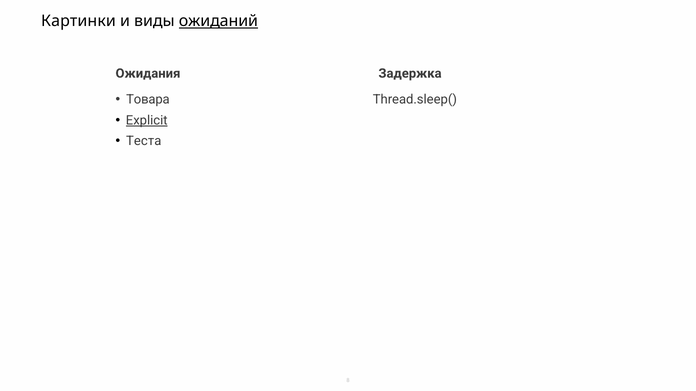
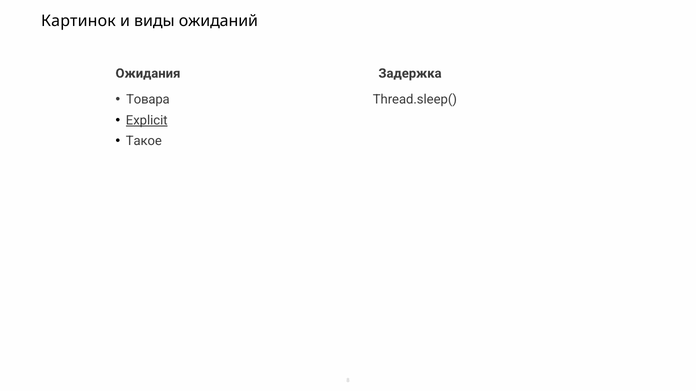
Картинки: Картинки -> Картинок (78, 21)
ожиданий underline: present -> none (218, 21)
Теста: Теста -> Такое (144, 141)
